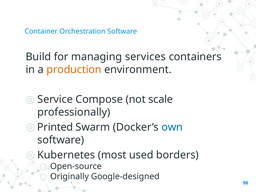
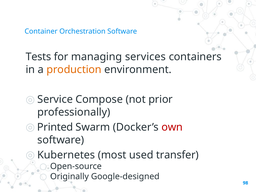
Build: Build -> Tests (38, 57)
scale: scale -> prior (161, 99)
own colour: blue -> red (172, 127)
borders: borders -> transfer (177, 155)
